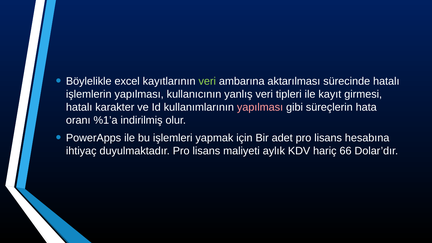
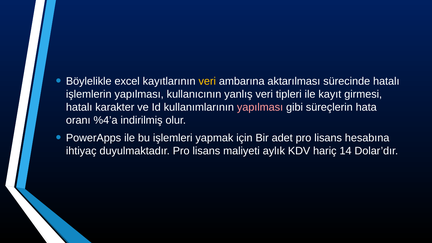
veri colour: light green -> yellow (207, 81)
%1’a: %1’a -> %4’a (106, 120)
66: 66 -> 14 (346, 151)
